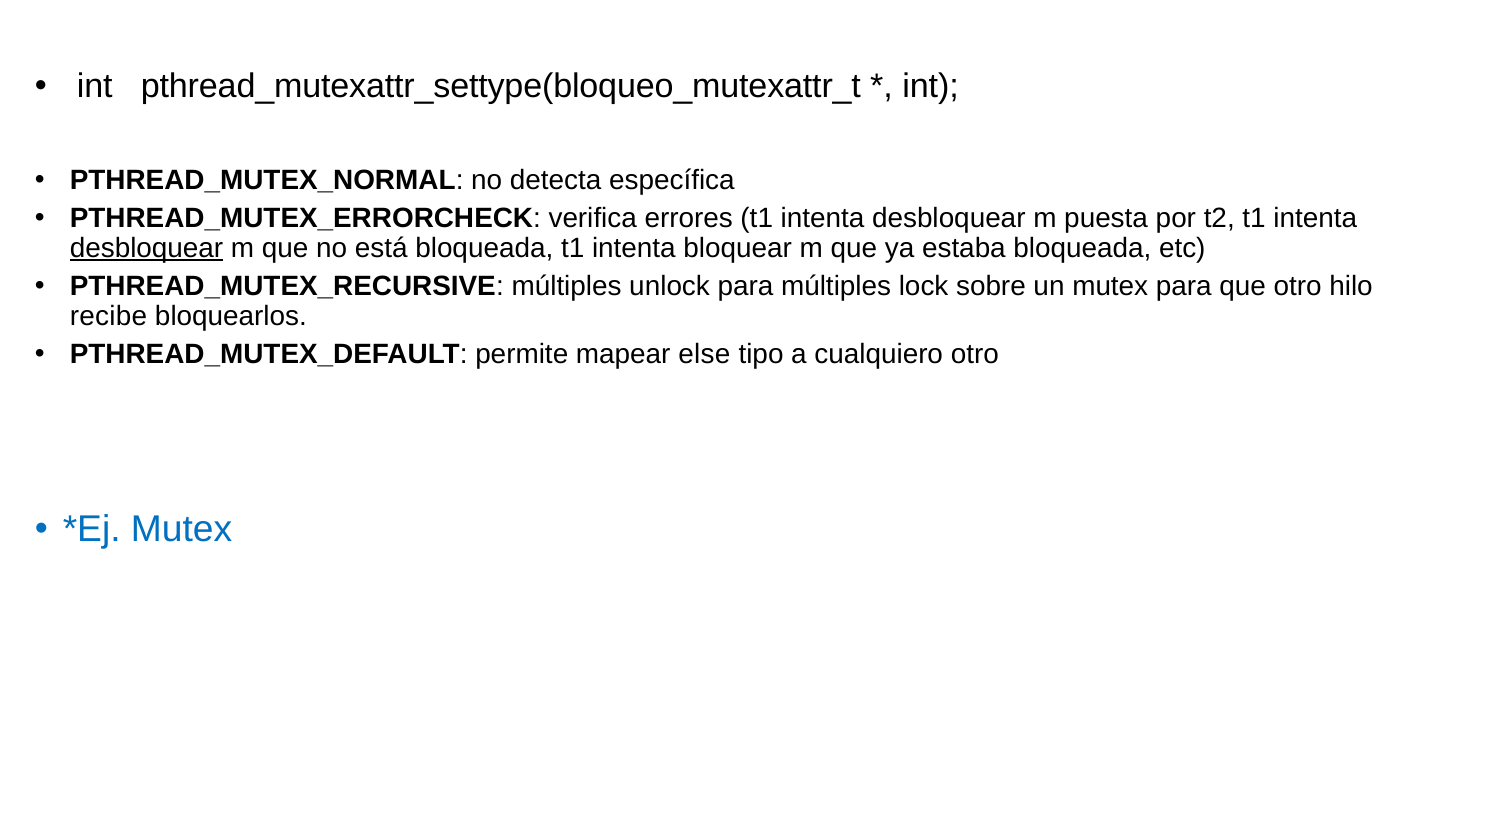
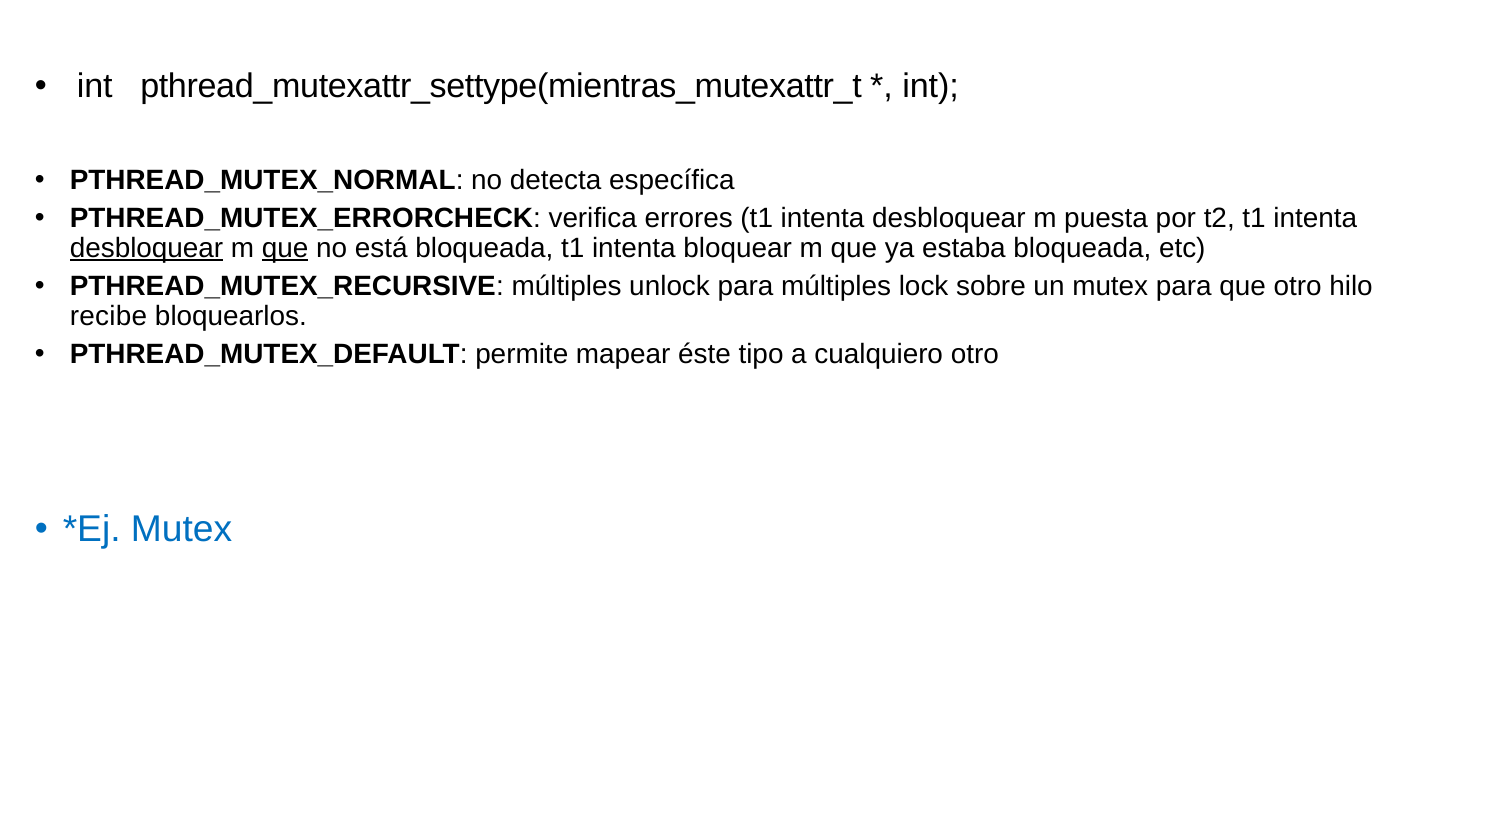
pthread_mutexattr_settype(bloqueo_mutexattr_t: pthread_mutexattr_settype(bloqueo_mutexattr_t -> pthread_mutexattr_settype(mientras_mutexattr_t (501, 86)
que underline: none -> present (285, 248)
else: else -> éste (705, 354)
